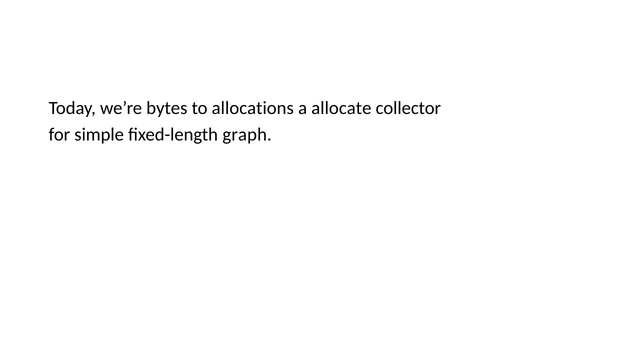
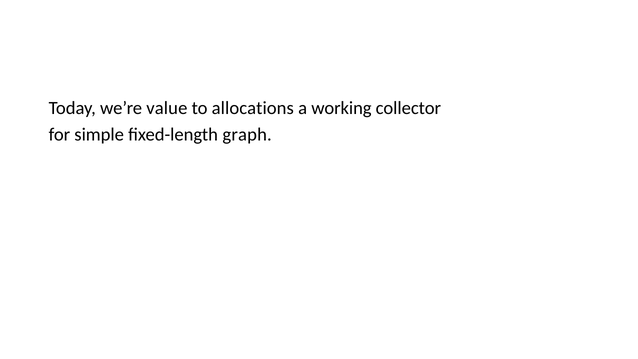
bytes: bytes -> value (167, 108)
allocate: allocate -> working (341, 108)
